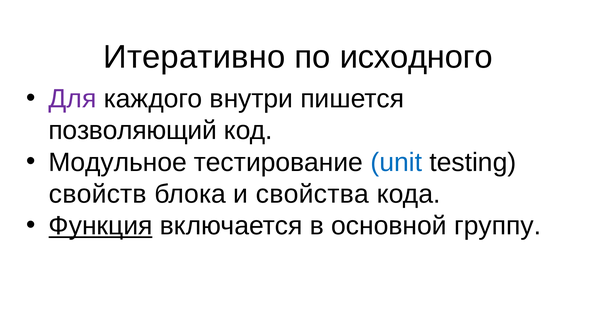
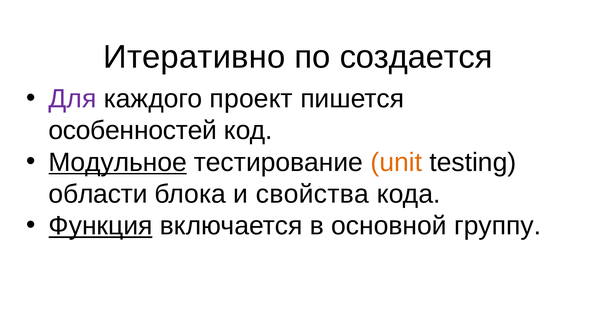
исходного: исходного -> создается (416, 57)
внутри: внутри -> проект (251, 99)
позволяющий: позволяющий -> особенностей (133, 131)
Модульное underline: none -> present (118, 162)
unit colour: blue -> orange (396, 162)
свойств: свойств -> области (98, 194)
